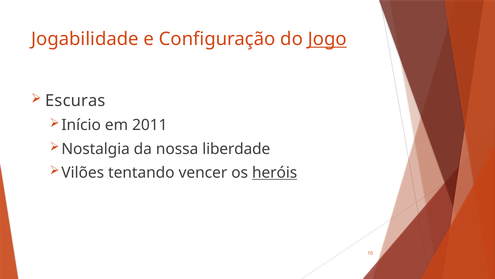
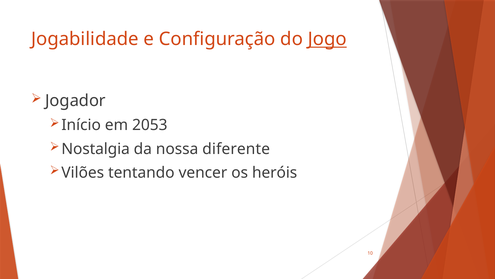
Escuras: Escuras -> Jogador (75, 101)
2011: 2011 -> 2053 (150, 125)
liberdade: liberdade -> diferente (236, 149)
heróis underline: present -> none (275, 172)
